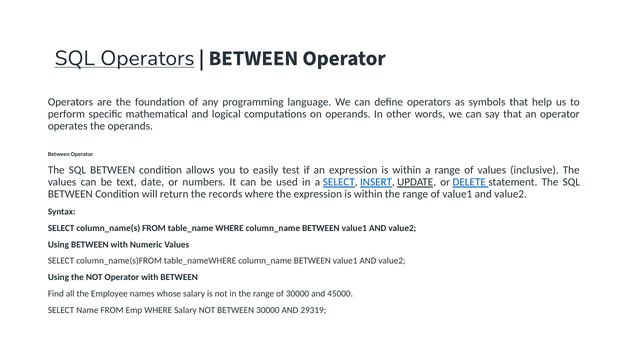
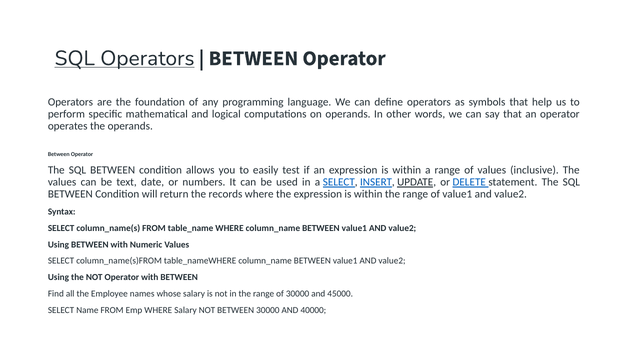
29319: 29319 -> 40000 (313, 310)
